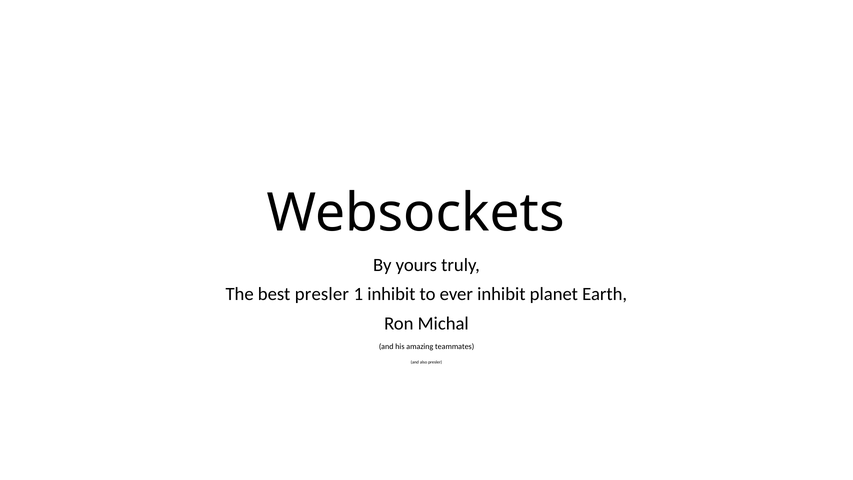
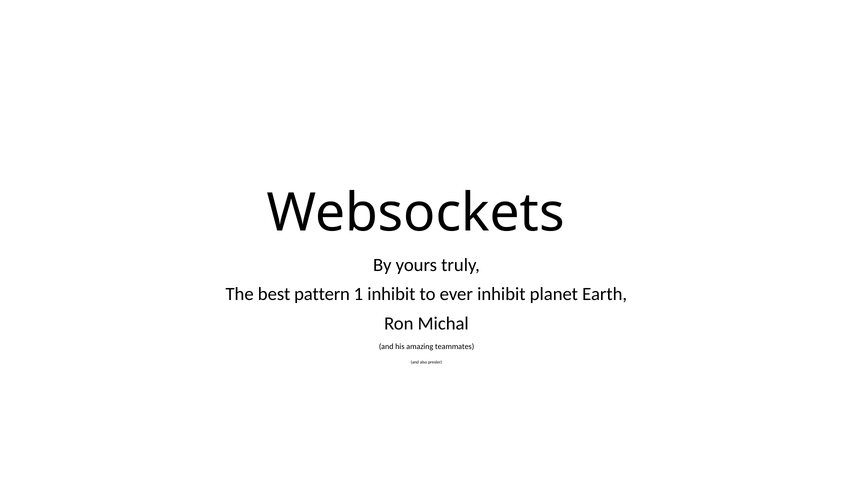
best presler: presler -> pattern (322, 294)
